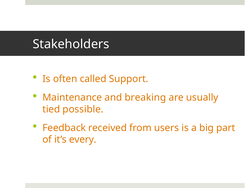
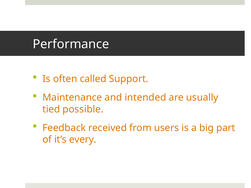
Stakeholders: Stakeholders -> Performance (71, 44)
breaking: breaking -> intended (145, 98)
